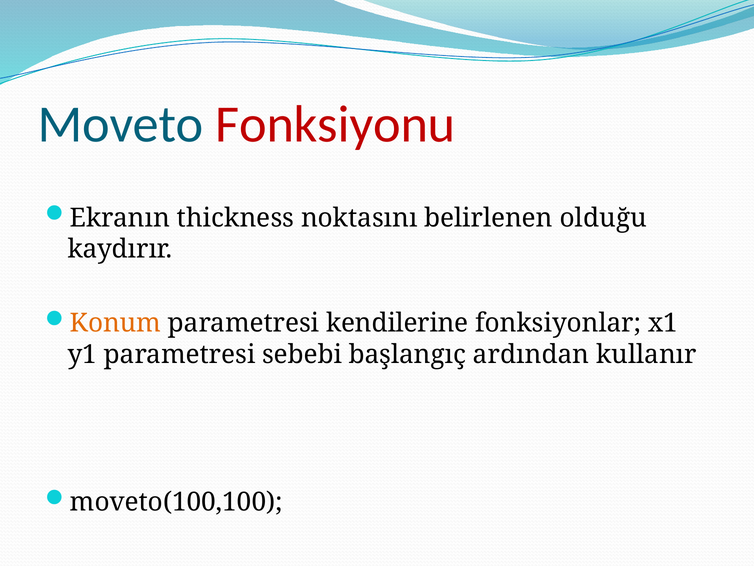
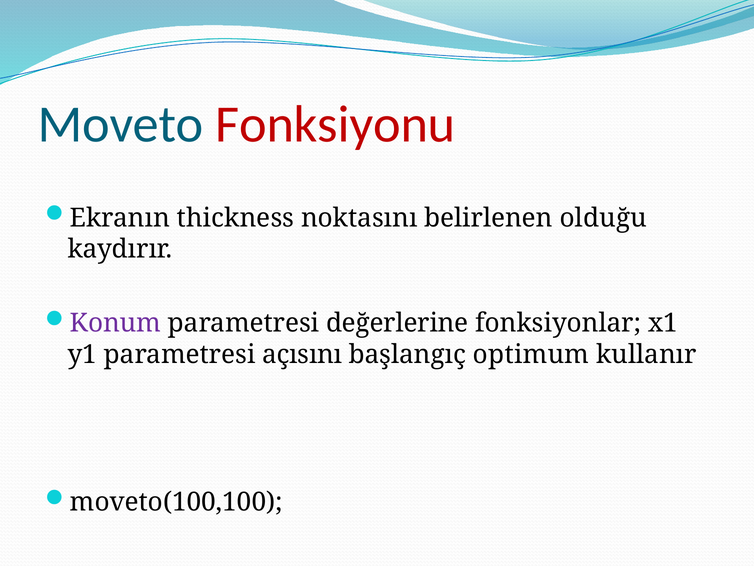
Konum colour: orange -> purple (116, 323)
kendilerine: kendilerine -> değerlerine (397, 323)
sebebi: sebebi -> açısını (302, 354)
ardından: ardından -> optimum (531, 354)
